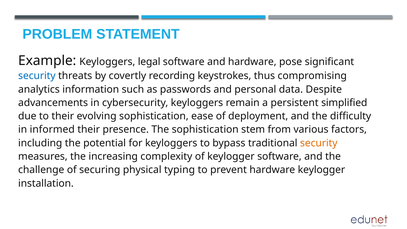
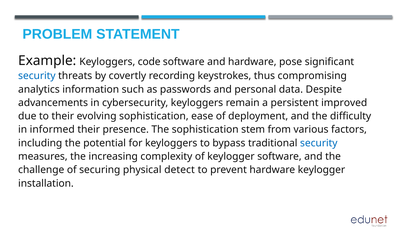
legal: legal -> code (149, 62)
simplified: simplified -> improved (344, 103)
security colour: orange -> blue (319, 143)
typing: typing -> detect (180, 170)
